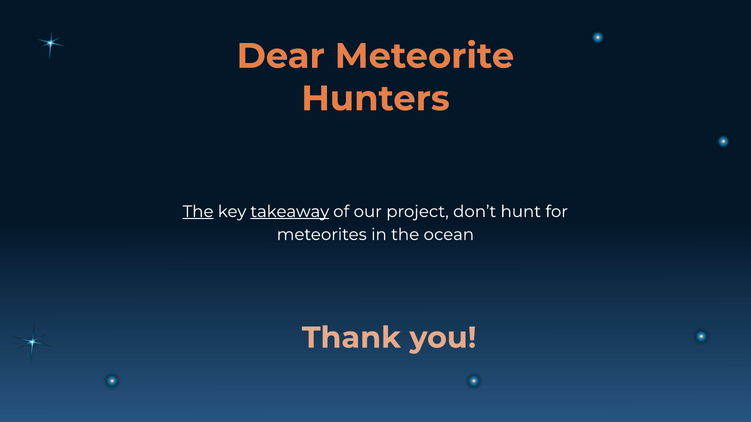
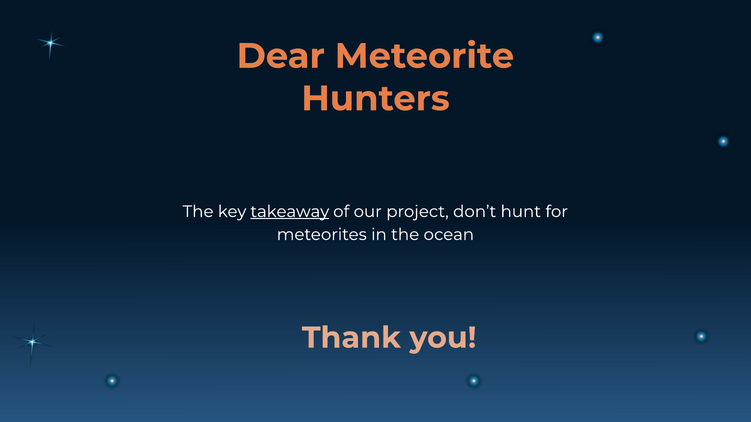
The underline: present -> none (198, 212)
